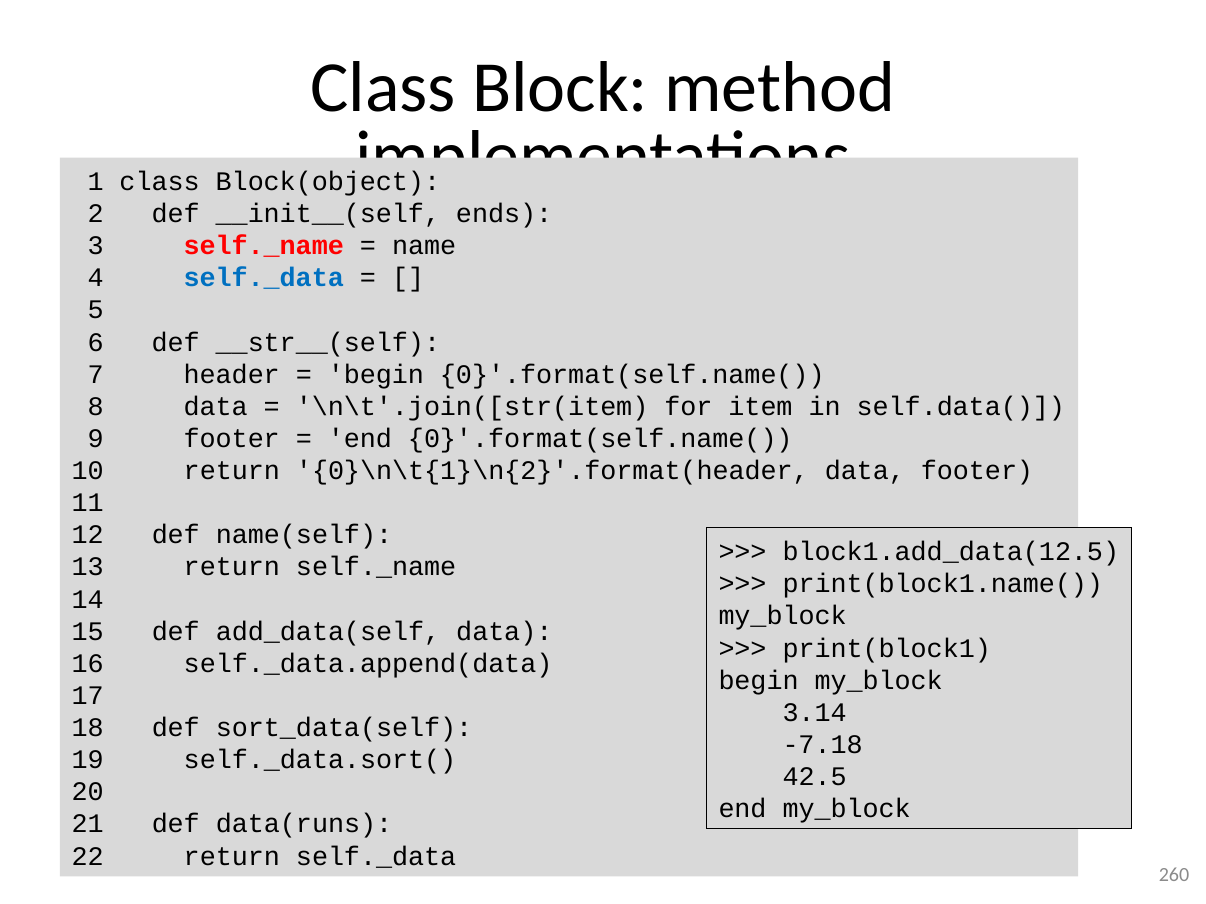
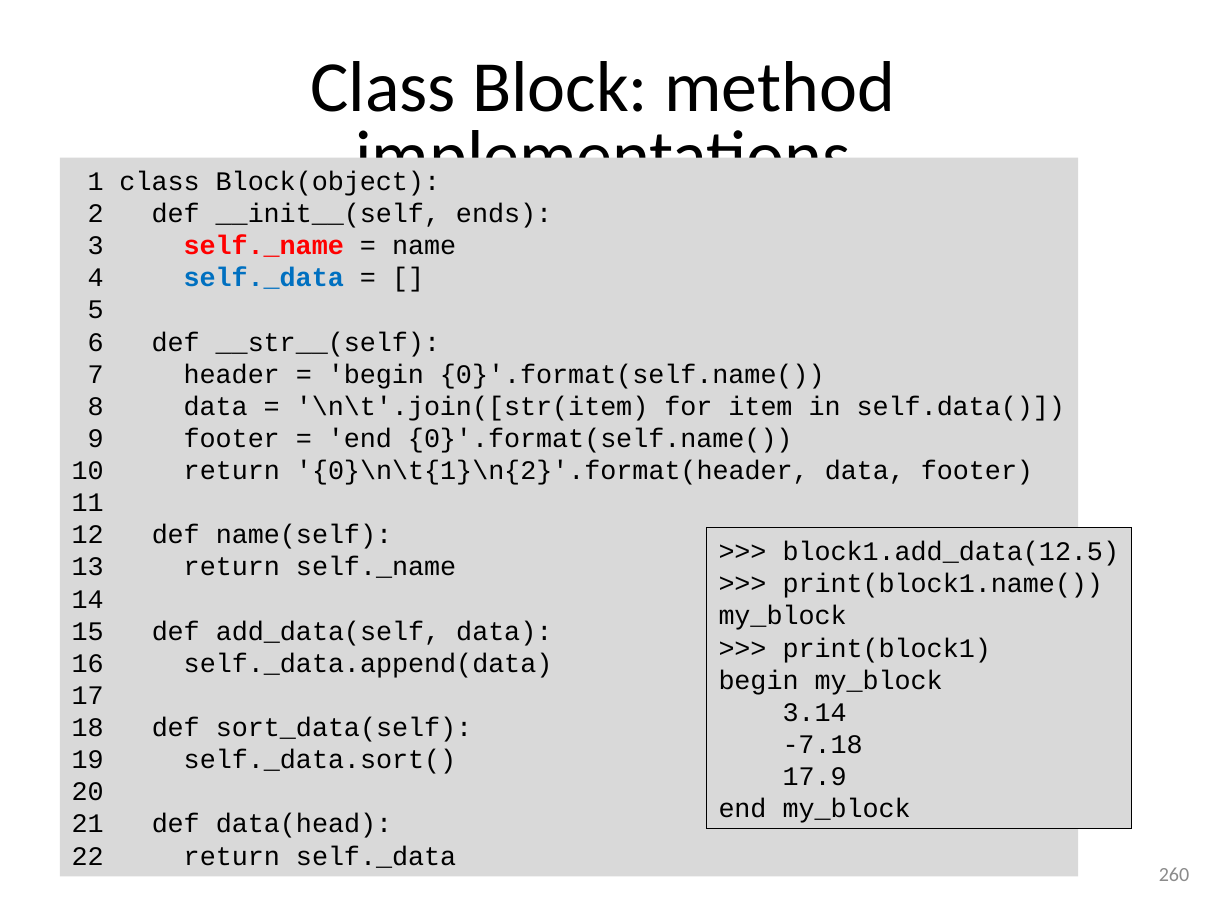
42.5: 42.5 -> 17.9 (815, 777)
data(runs: data(runs -> data(head (304, 825)
